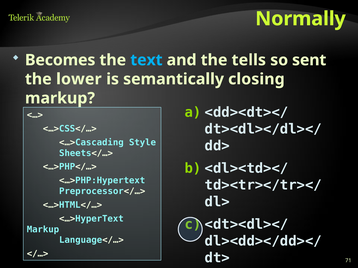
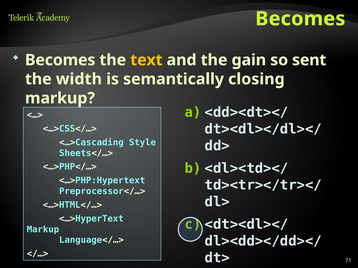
Normally: Normally -> Becomes (300, 19)
text colour: light blue -> yellow (146, 60)
tells: tells -> gain (249, 60)
lower: lower -> width (79, 79)
